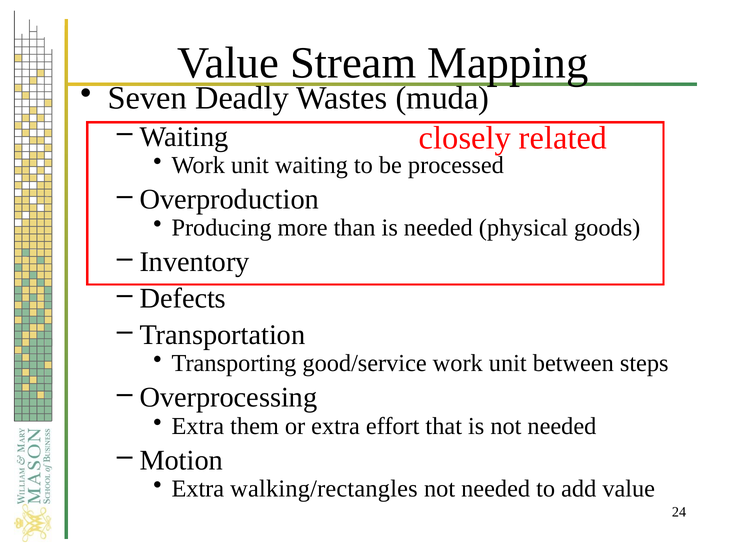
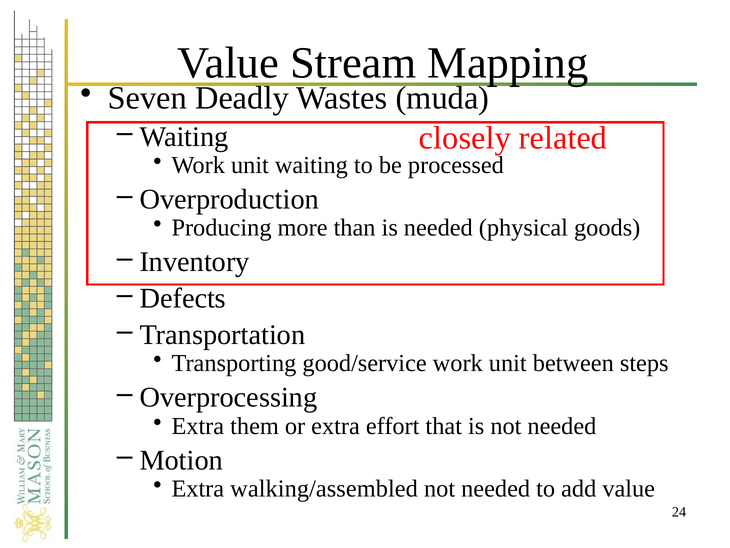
walking/rectangles: walking/rectangles -> walking/assembled (324, 488)
